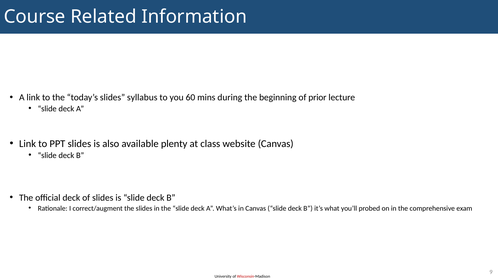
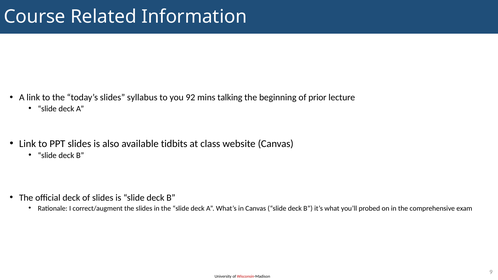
60: 60 -> 92 (190, 98)
during: during -> talking (230, 98)
plenty: plenty -> tidbits (174, 144)
